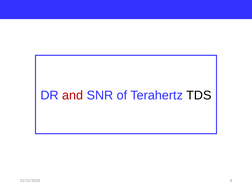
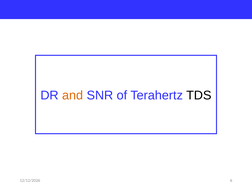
and colour: red -> orange (73, 95)
